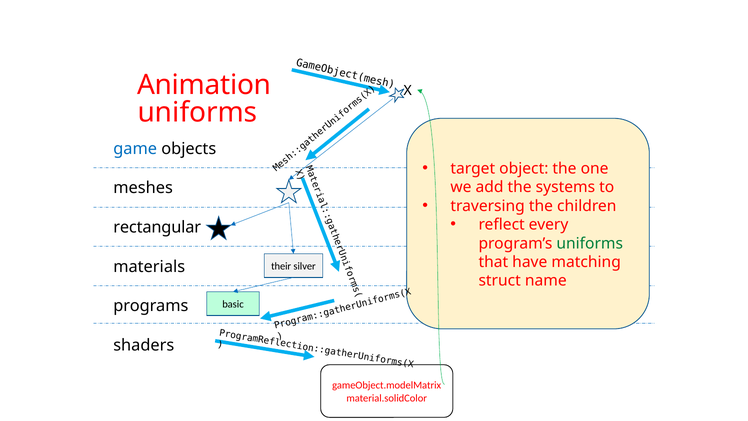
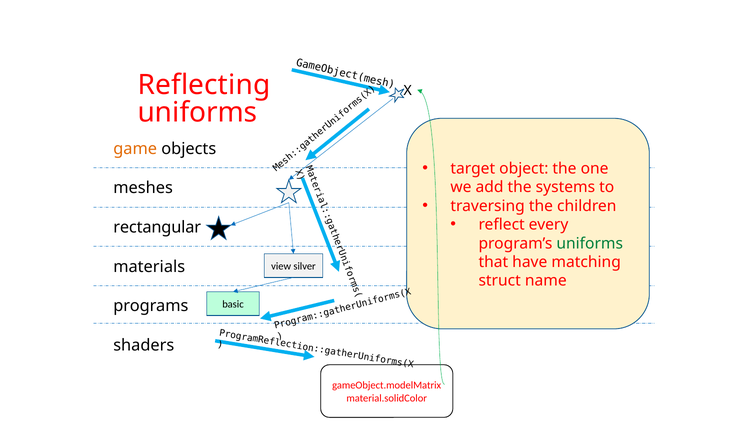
Animation: Animation -> Reflecting (204, 85)
game colour: blue -> orange (135, 149)
their: their -> view (281, 266)
